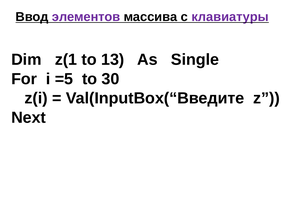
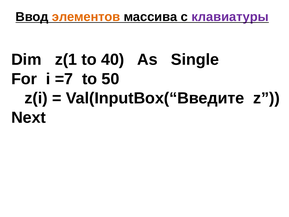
элементов colour: purple -> orange (86, 17)
13: 13 -> 40 (113, 60)
=5: =5 -> =7 (64, 79)
30: 30 -> 50 (111, 79)
